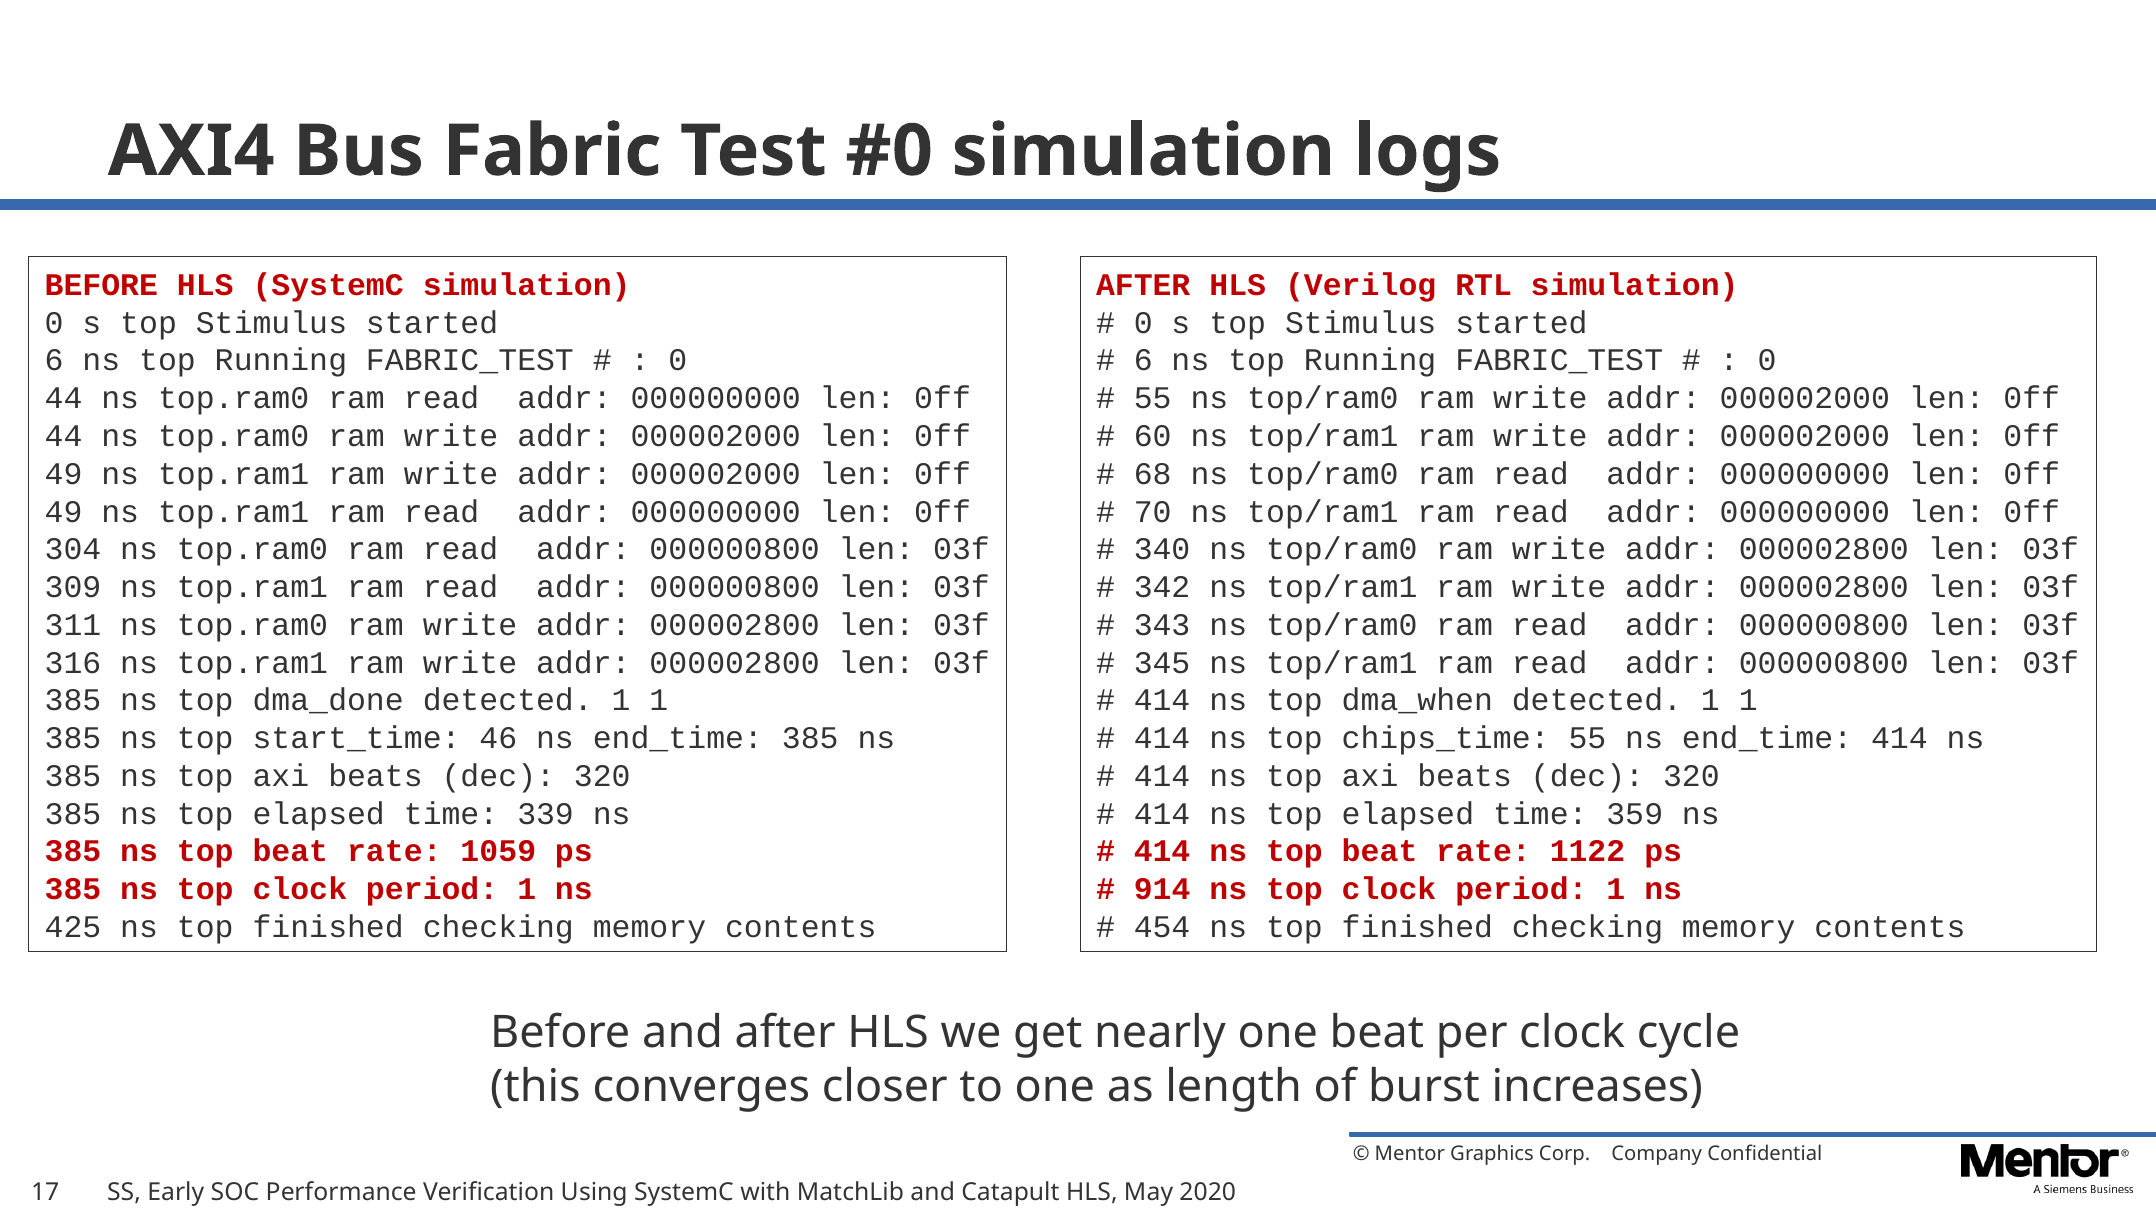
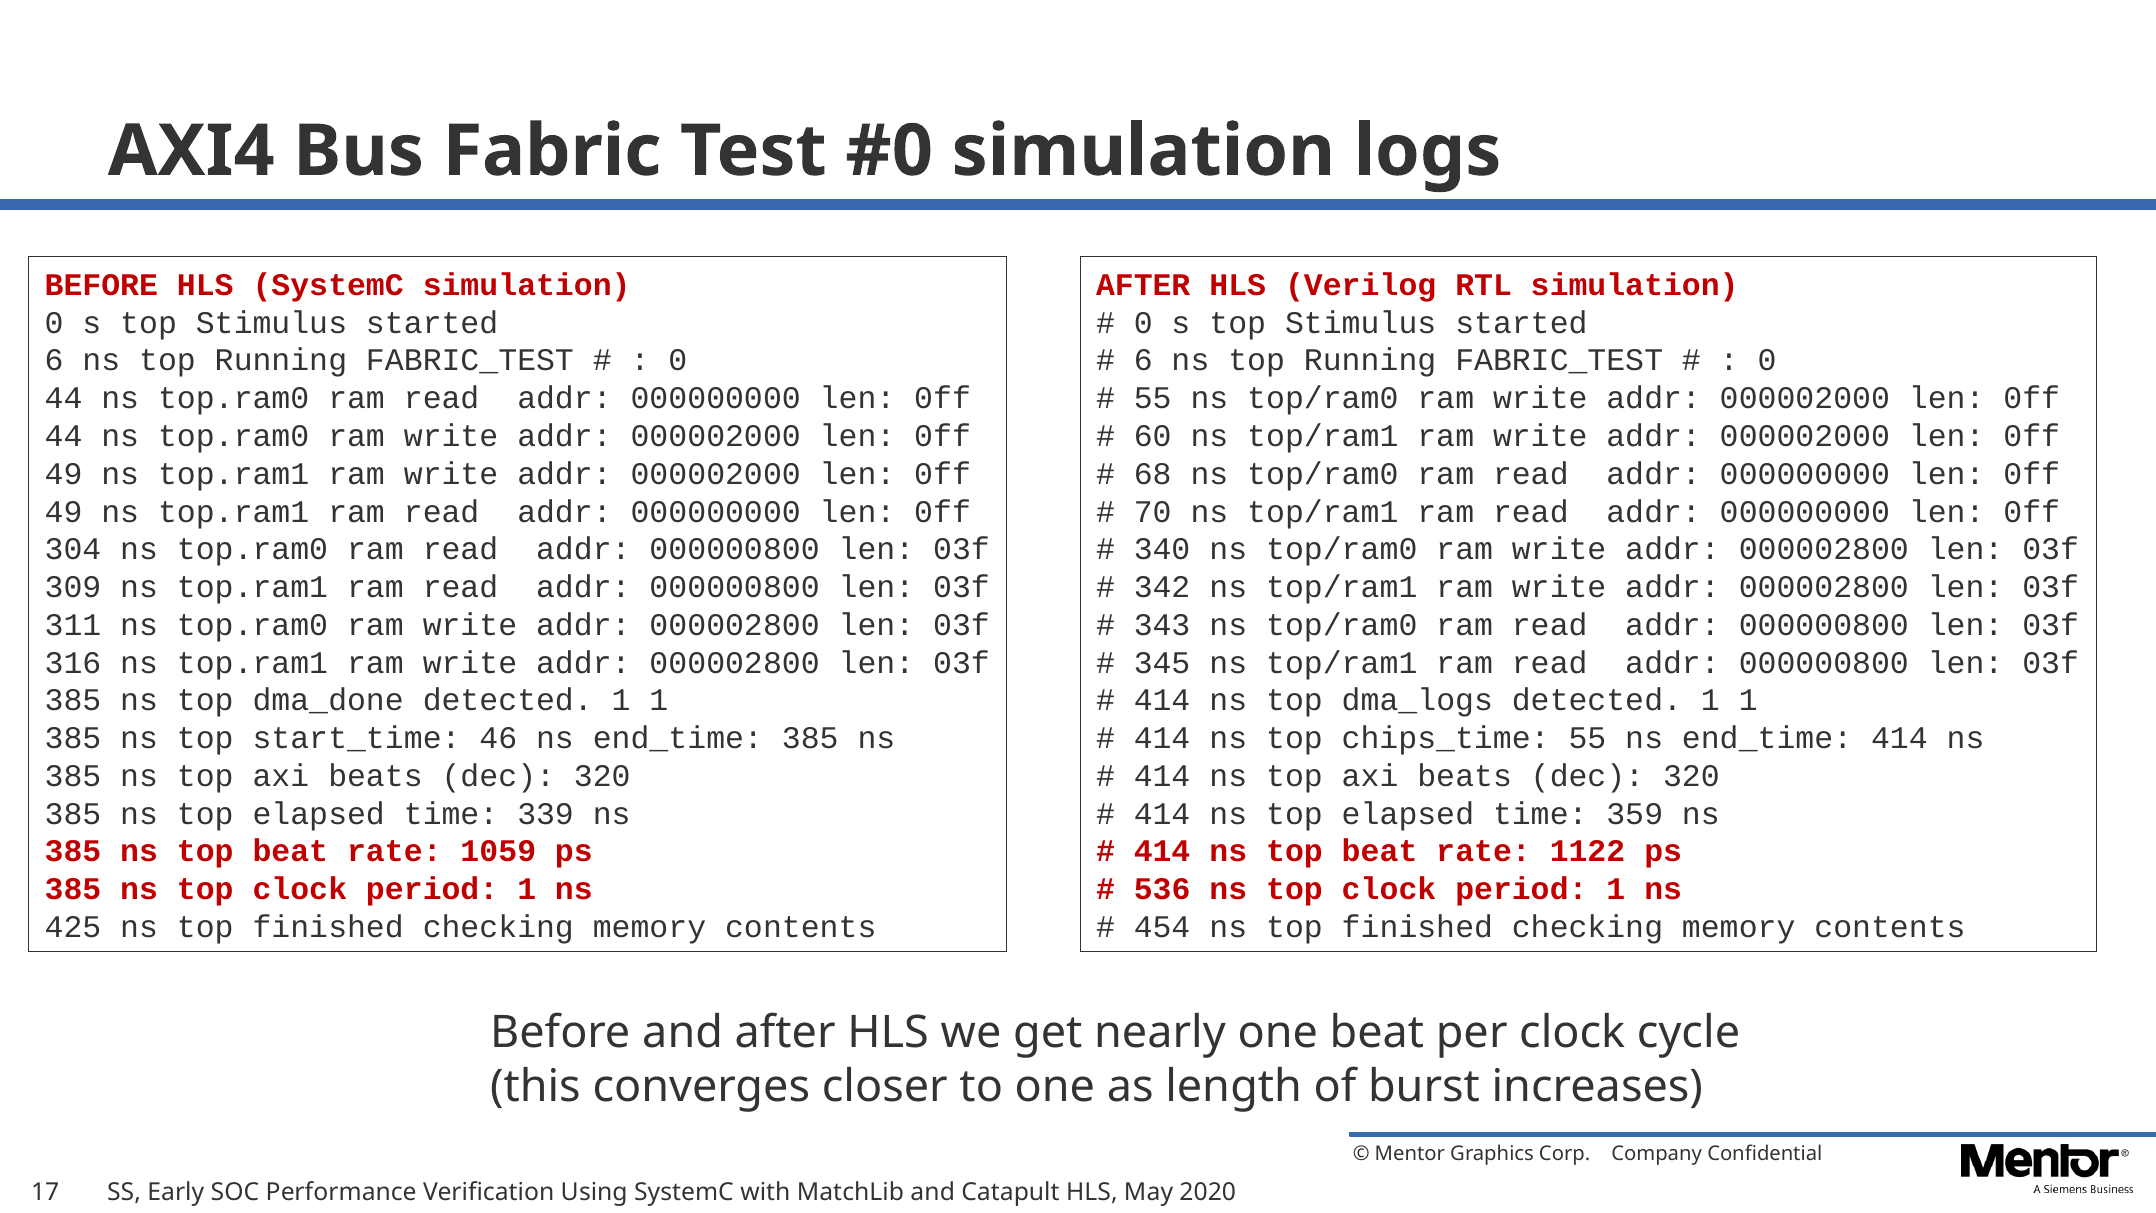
dma_when: dma_when -> dma_logs (1417, 700)
914: 914 -> 536 (1162, 889)
